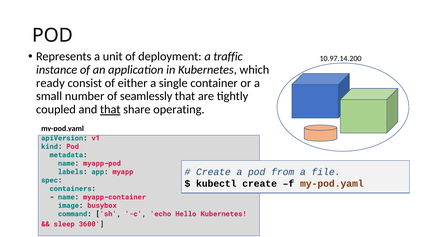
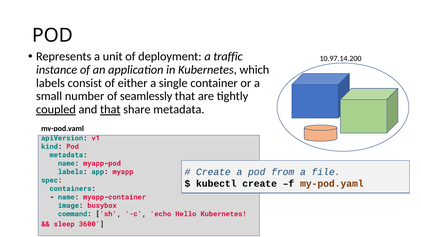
ready: ready -> labels (50, 83)
coupled underline: none -> present (56, 109)
share operating: operating -> metadata (179, 109)
